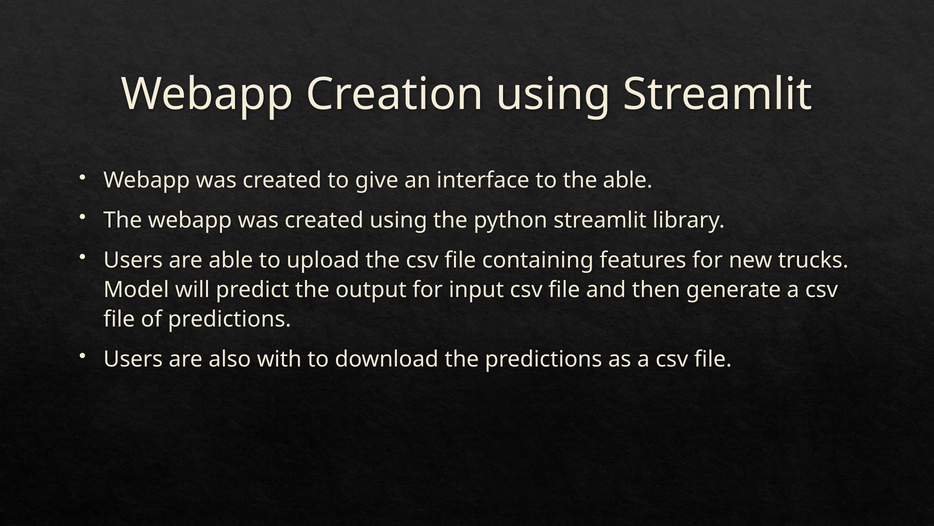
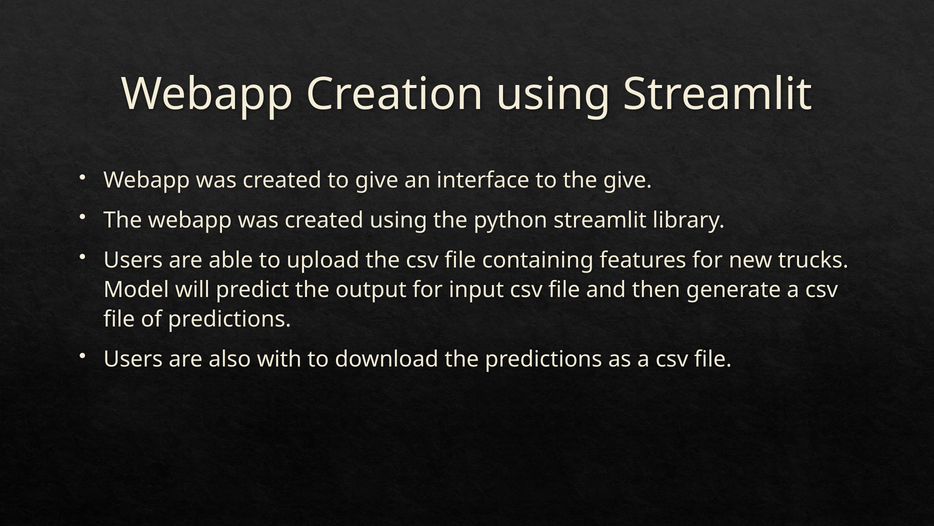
the able: able -> give (628, 180)
